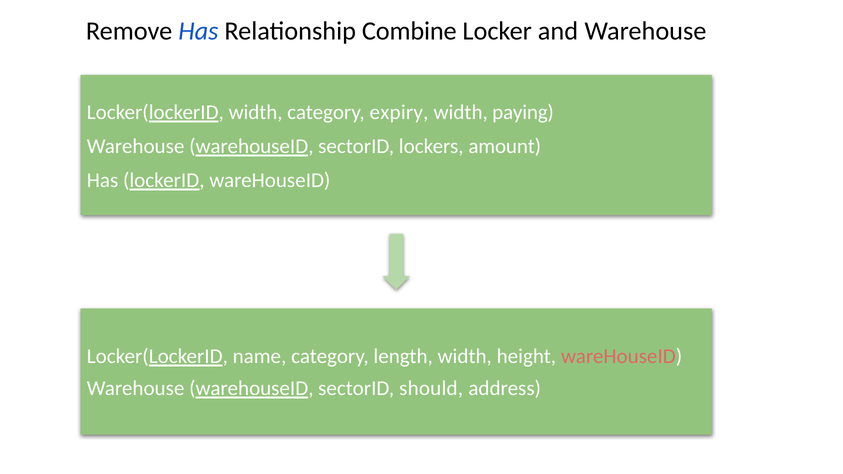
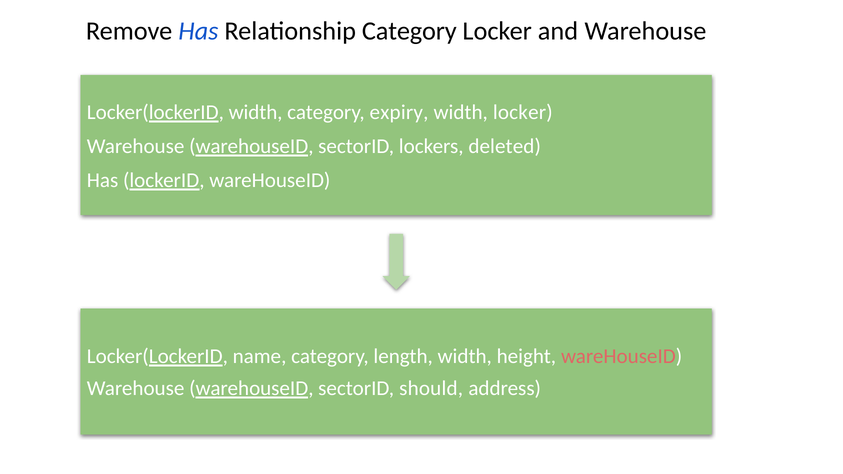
Relationship Combine: Combine -> Category (409, 31)
width paying: paying -> locker (523, 112)
amount: amount -> deleted (505, 146)
